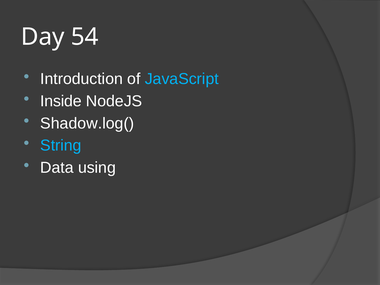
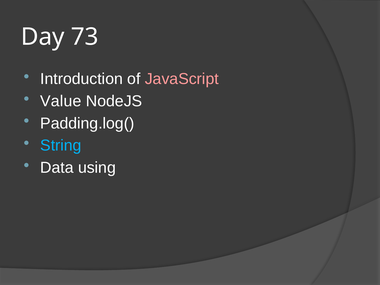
54: 54 -> 73 (85, 37)
JavaScript colour: light blue -> pink (182, 79)
Inside: Inside -> Value (61, 101)
Shadow.log(: Shadow.log( -> Padding.log( (87, 123)
